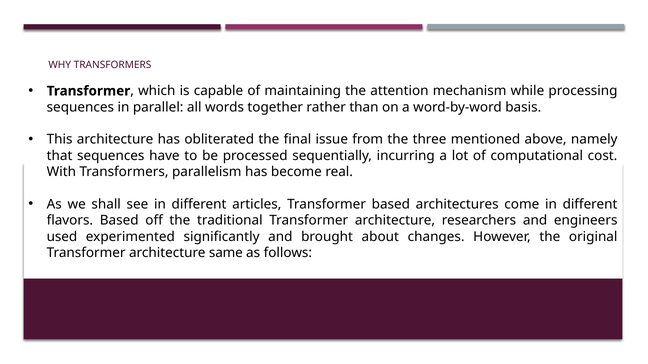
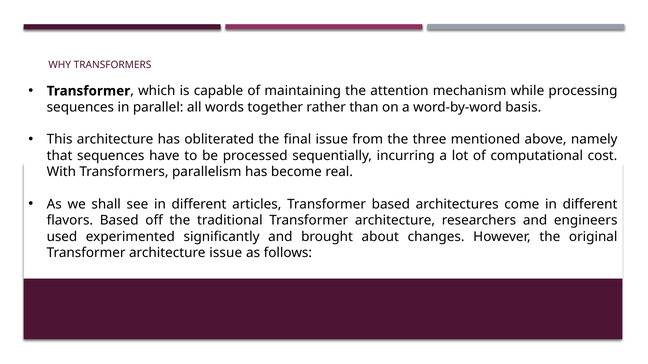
architecture same: same -> issue (226, 253)
